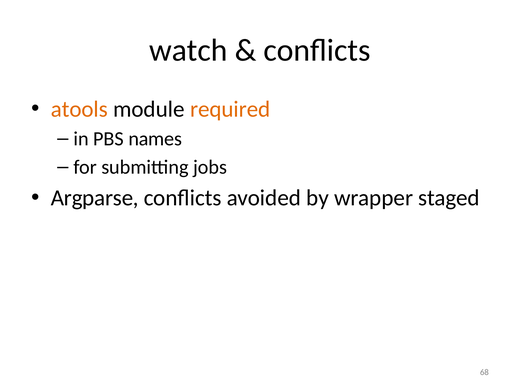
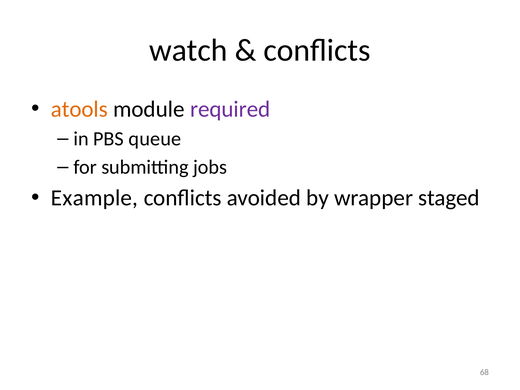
required colour: orange -> purple (230, 109)
names: names -> queue (155, 139)
Argparse: Argparse -> Example (94, 198)
